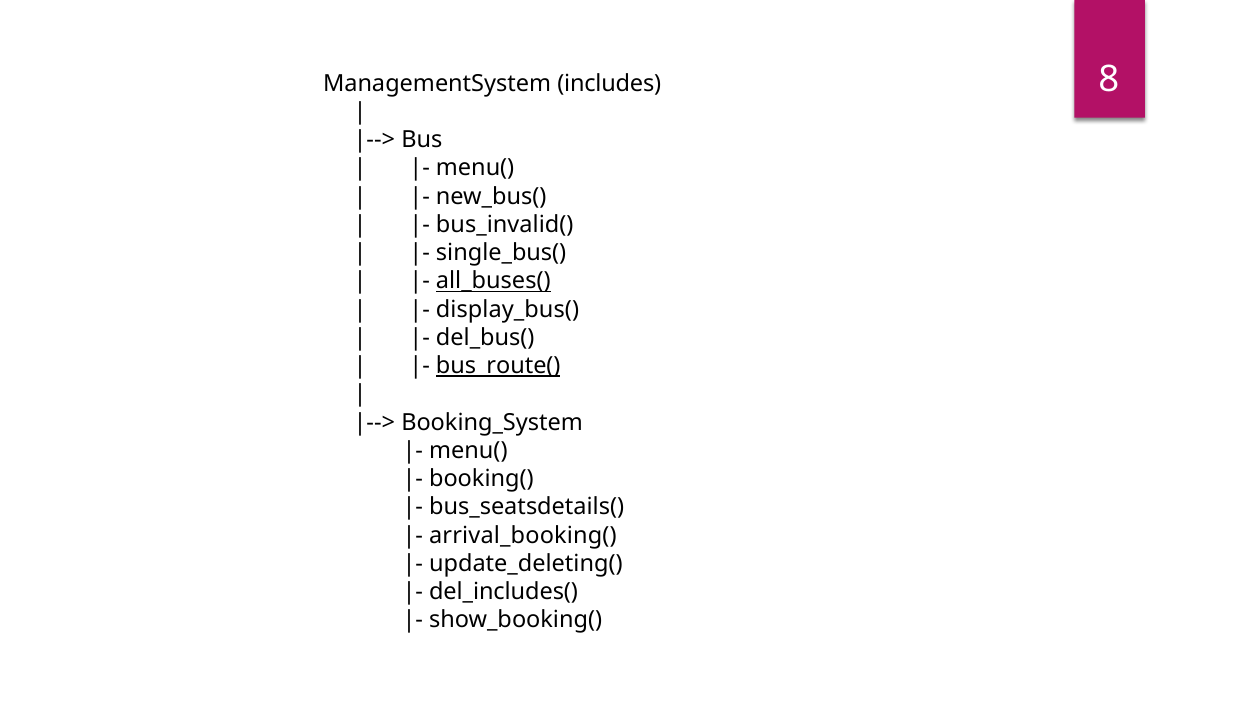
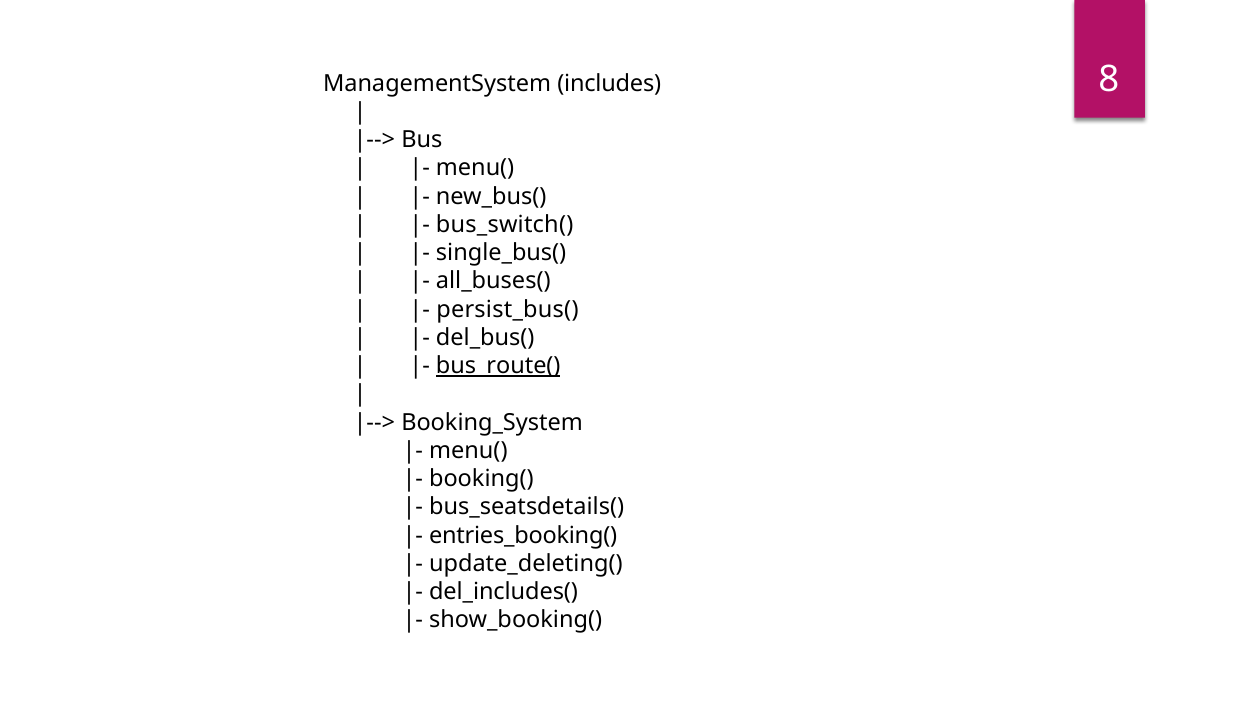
bus_invalid(: bus_invalid( -> bus_switch( (505, 225)
all_buses( underline: present -> none (493, 281)
display_bus(: display_bus( -> persist_bus( (507, 309)
arrival_booking(: arrival_booking( -> entries_booking( (523, 535)
